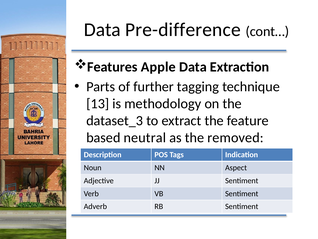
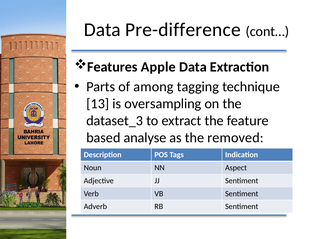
further: further -> among (153, 87)
methodology: methodology -> oversampling (163, 103)
neutral: neutral -> analyse (145, 137)
